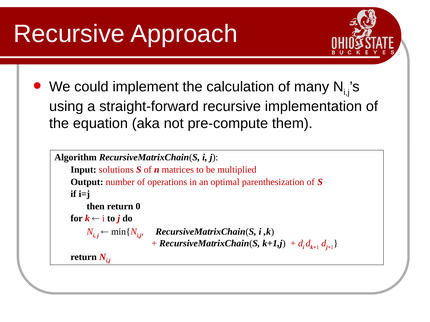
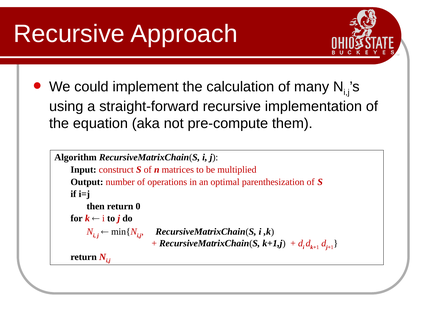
solutions: solutions -> construct (116, 170)
